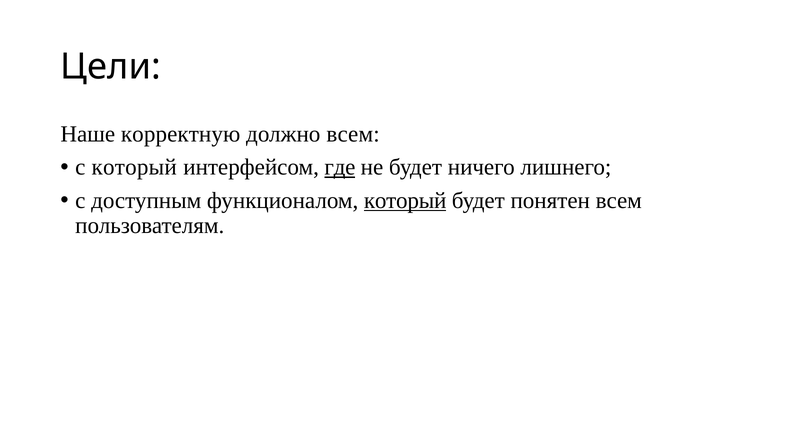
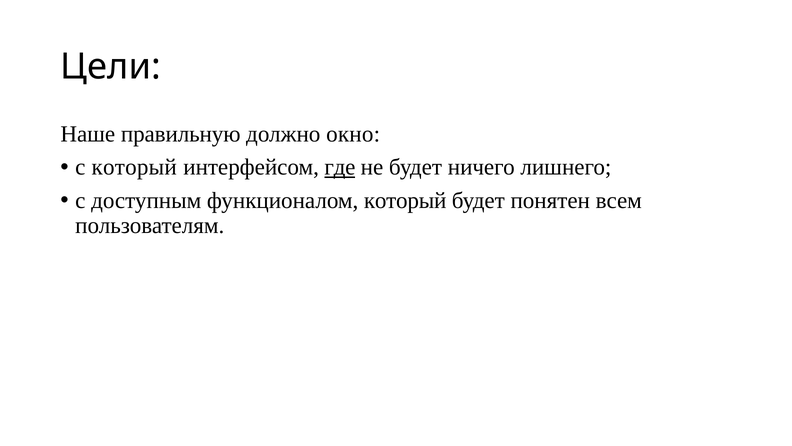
корректную: корректную -> правильную (181, 134)
должно всем: всем -> окно (353, 134)
который underline: present -> none (405, 200)
